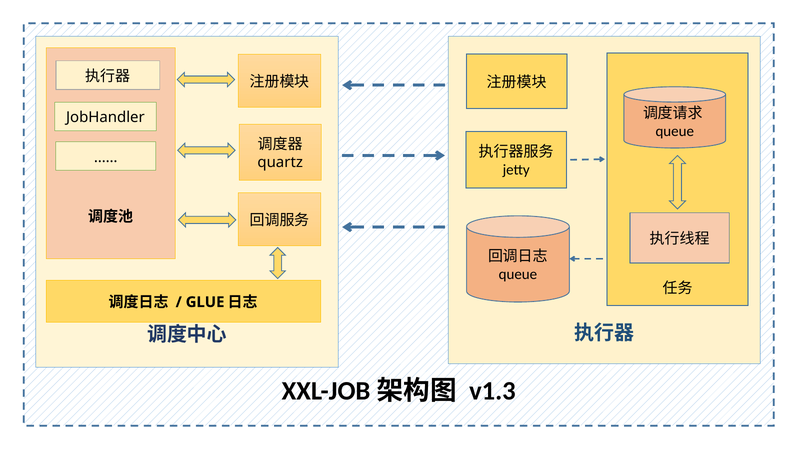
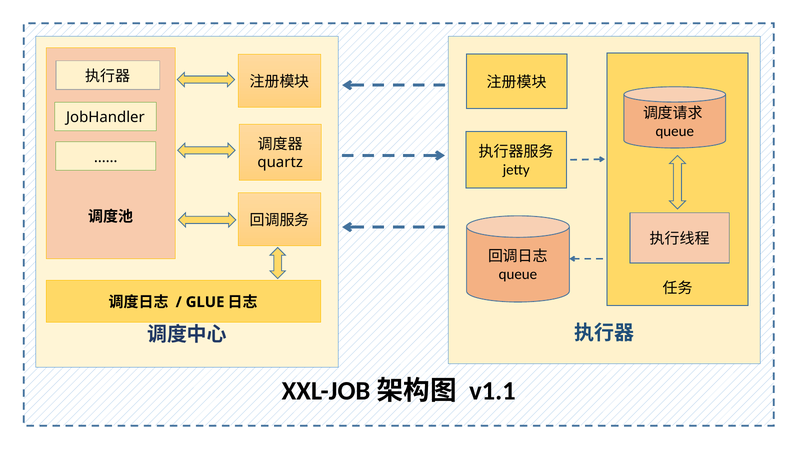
v1.3: v1.3 -> v1.1 (492, 391)
